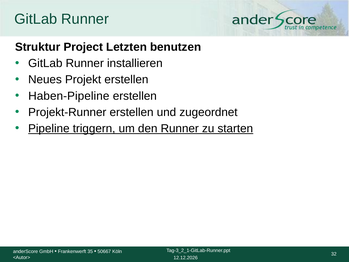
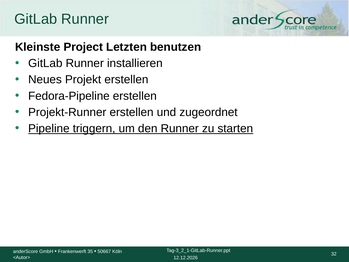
Struktur: Struktur -> Kleinste (38, 47)
Haben-Pipeline: Haben-Pipeline -> Fedora-Pipeline (69, 96)
